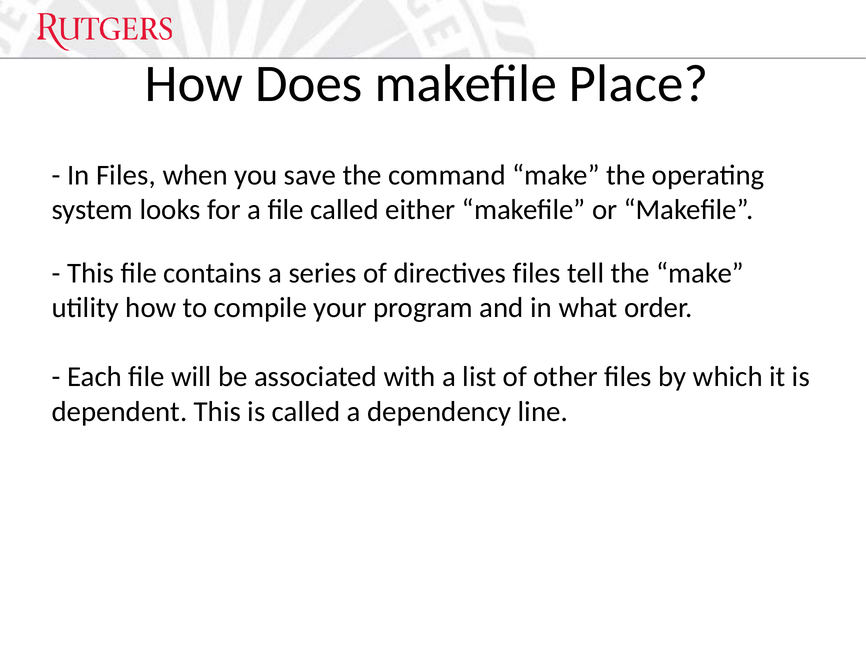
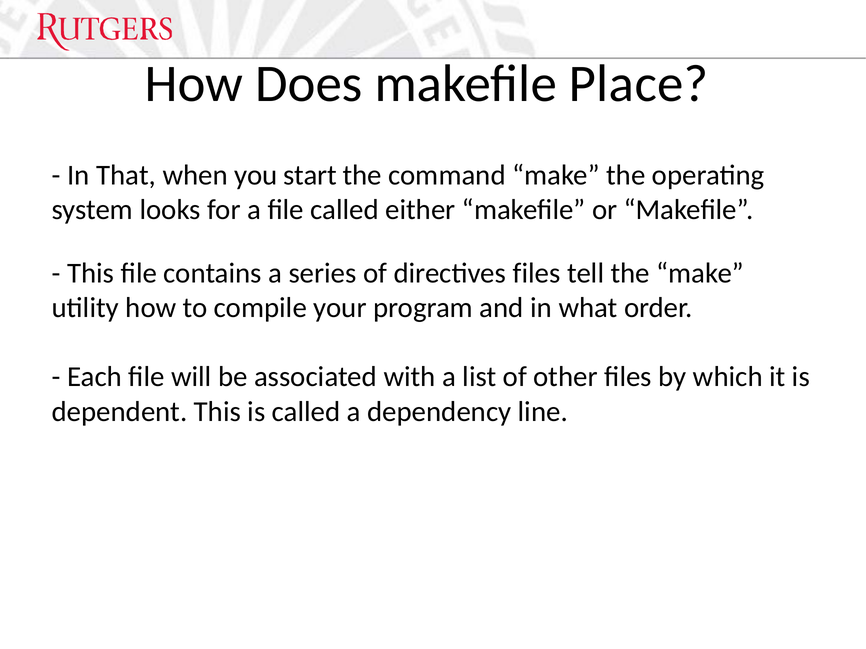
In Files: Files -> That (126, 175)
save: save -> start (310, 175)
